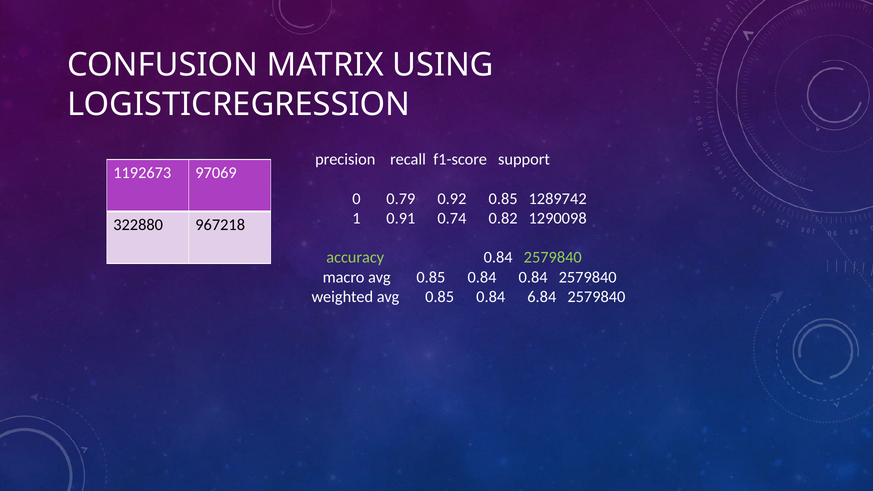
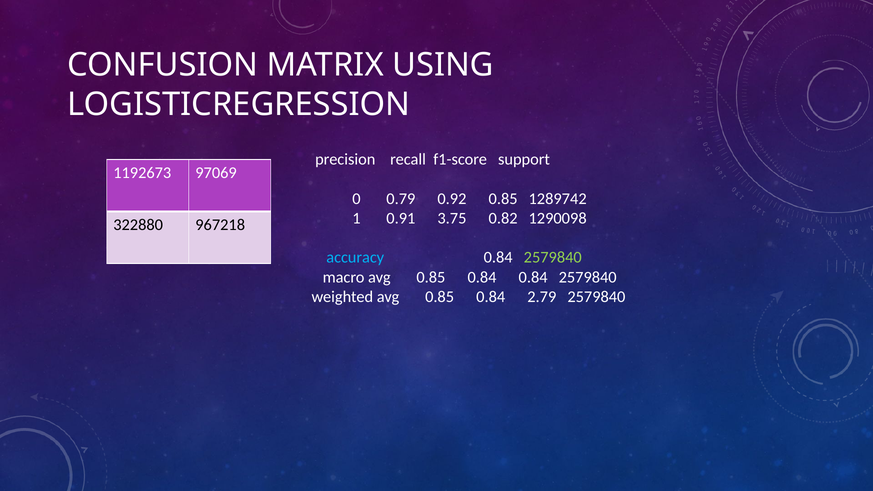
0.74: 0.74 -> 3.75 (452, 218)
accuracy colour: light green -> light blue (355, 258)
6.84: 6.84 -> 2.79 (542, 297)
